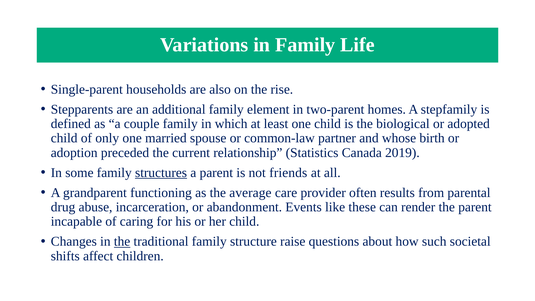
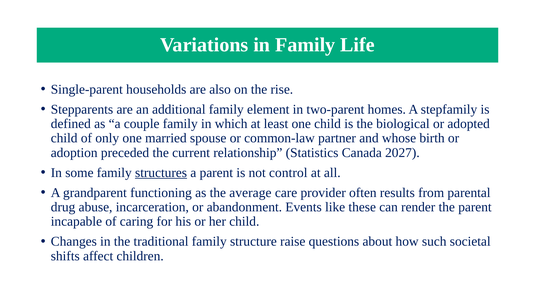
2019: 2019 -> 2027 (402, 153)
friends: friends -> control (288, 173)
the underline: present -> none (122, 242)
